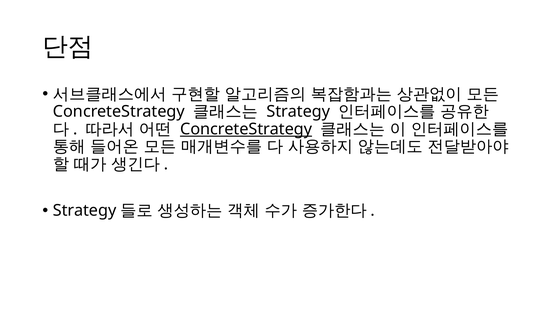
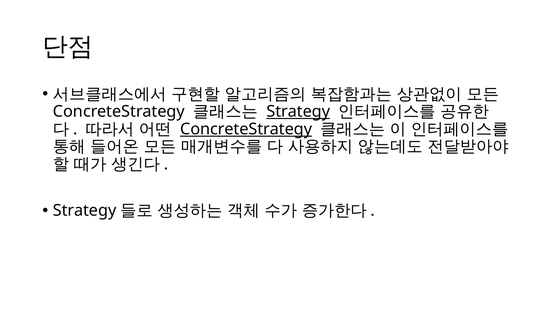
Strategy underline: none -> present (298, 112)
